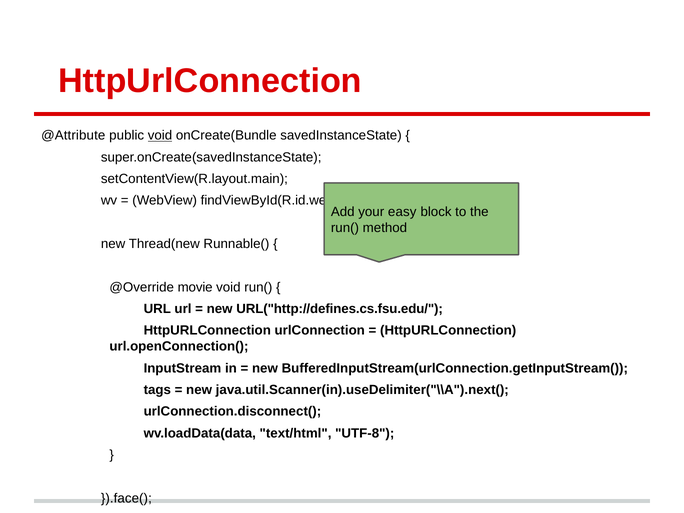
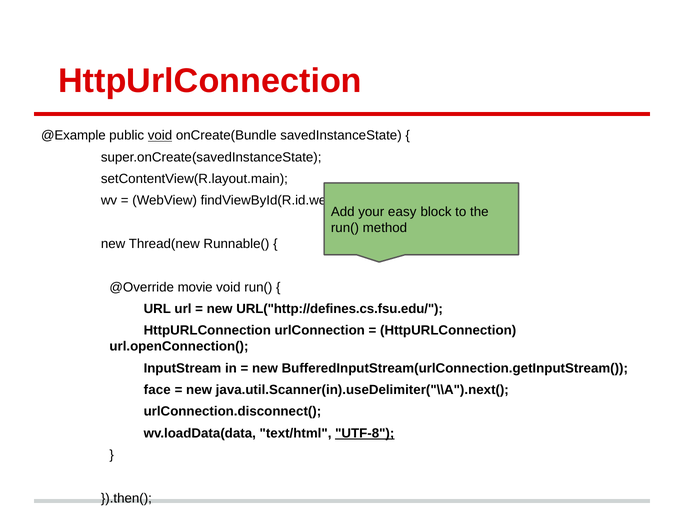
@Attribute: @Attribute -> @Example (73, 135)
tags: tags -> face (157, 390)
UTF-8 underline: none -> present (365, 433)
}).face(: }).face( -> }).then( (126, 498)
